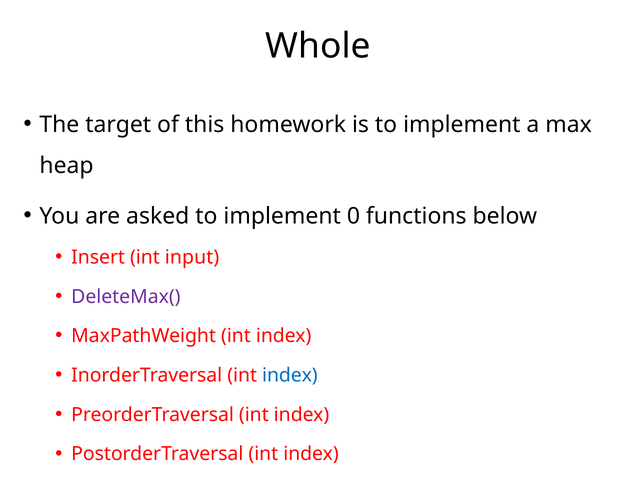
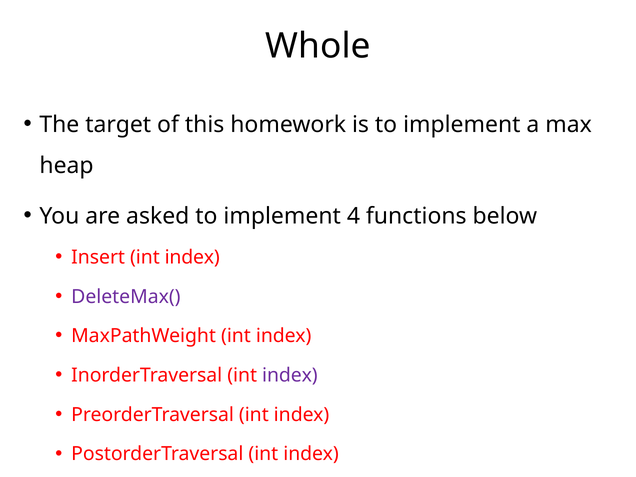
0: 0 -> 4 (353, 216)
Insert int input: input -> index (192, 257)
index colour: blue -> purple (290, 375)
